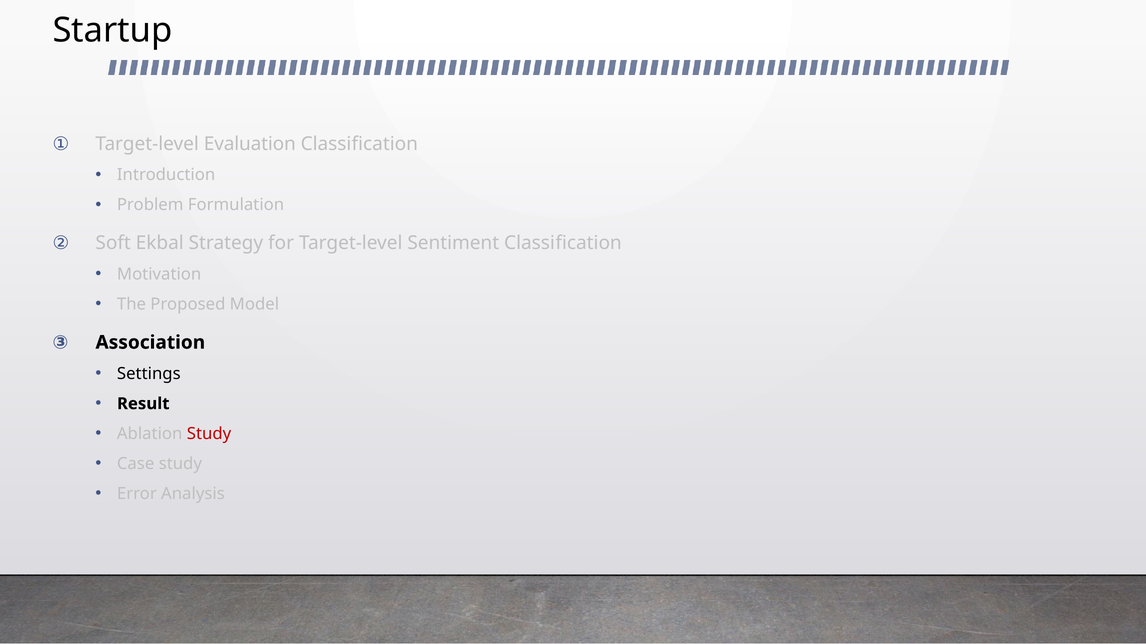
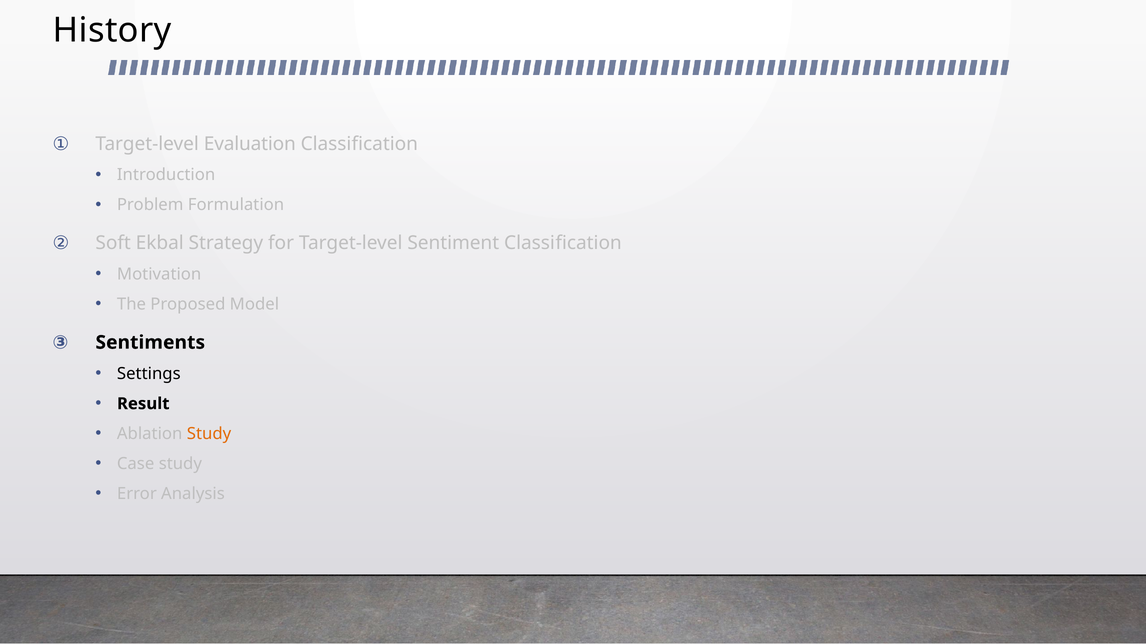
Startup: Startup -> History (112, 30)
Association: Association -> Sentiments (150, 343)
Study colour: red -> orange (209, 434)
